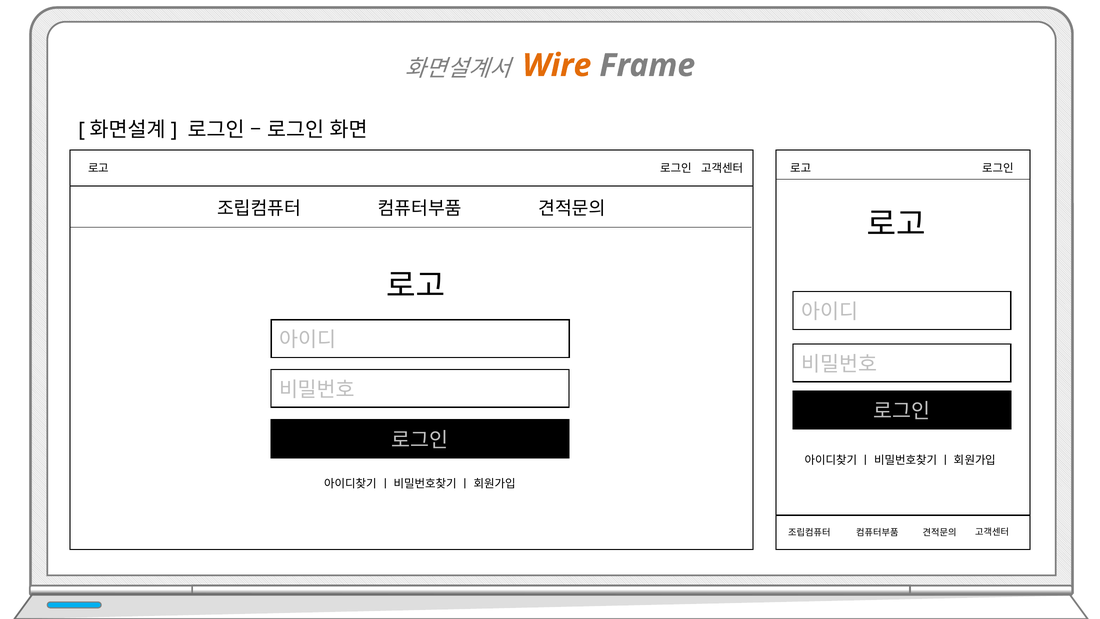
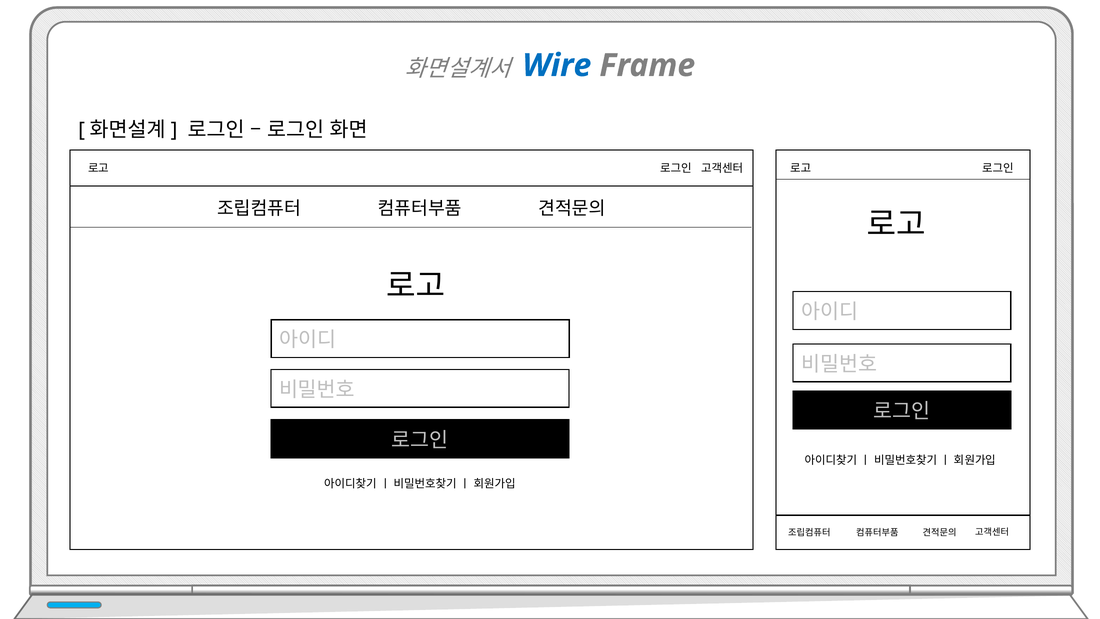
Wire colour: orange -> blue (557, 65)
